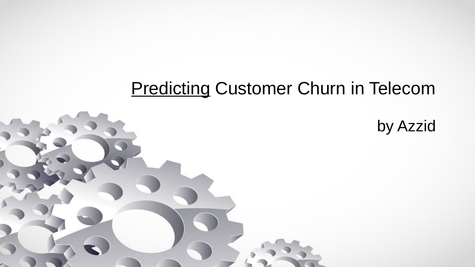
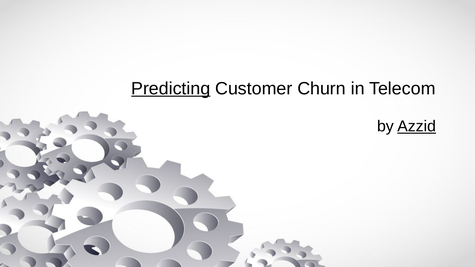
Azzid underline: none -> present (417, 126)
